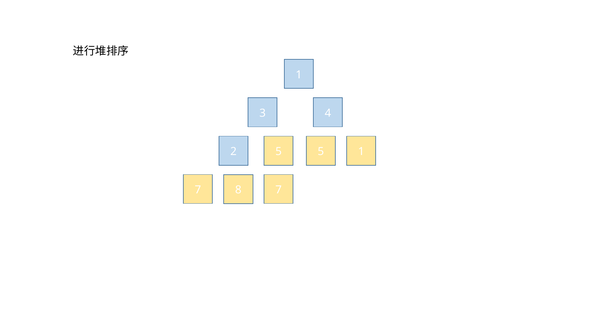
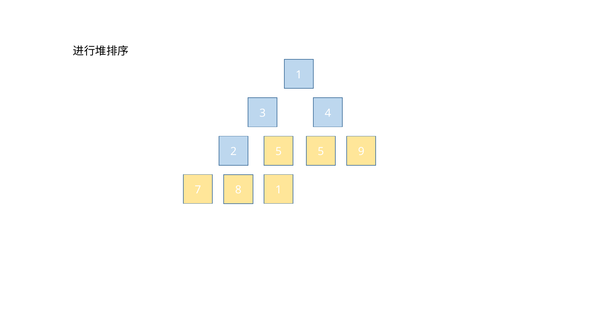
5 1: 1 -> 9 (361, 152)
8 7: 7 -> 1 (279, 190)
